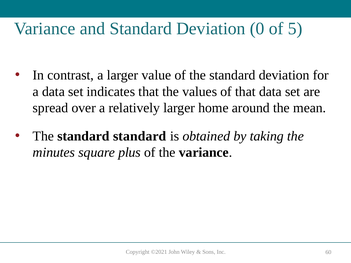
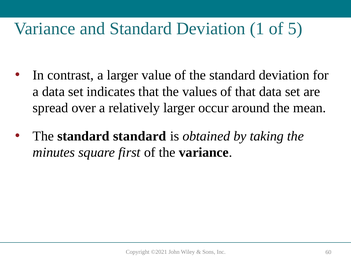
0: 0 -> 1 (257, 29)
home: home -> occur (213, 108)
plus: plus -> first (129, 153)
